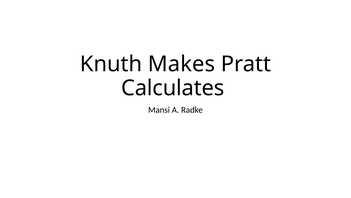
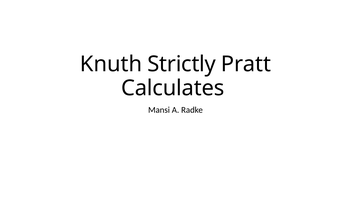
Makes: Makes -> Strictly (182, 64)
